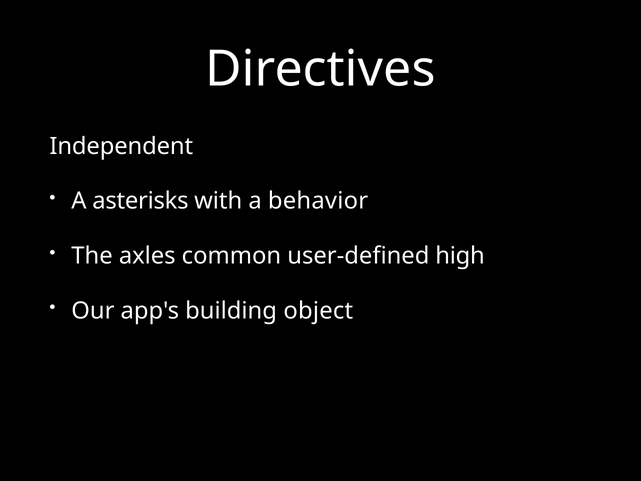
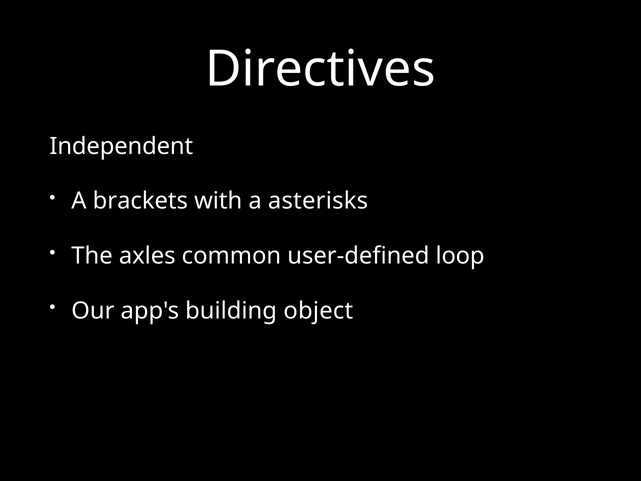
asterisks: asterisks -> brackets (140, 201)
behavior: behavior -> asterisks (318, 201)
high: high -> loop (460, 256)
